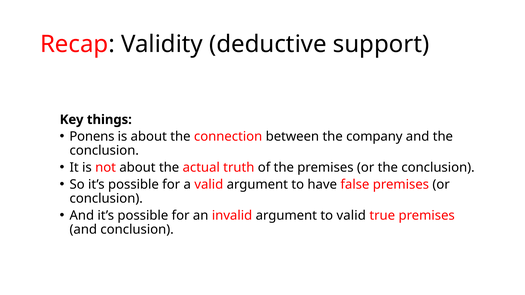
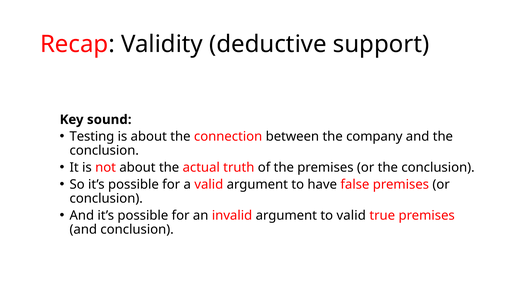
things: things -> sound (109, 120)
Ponens: Ponens -> Testing (92, 137)
